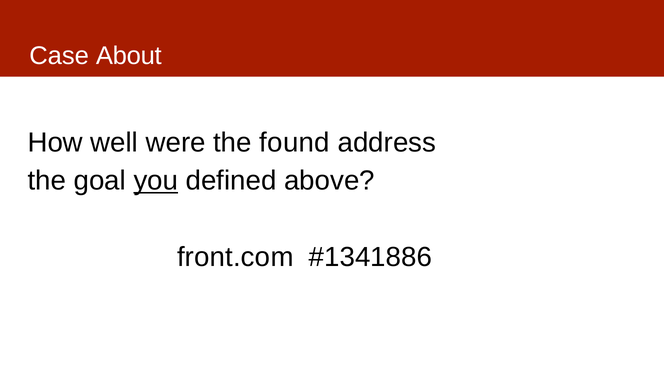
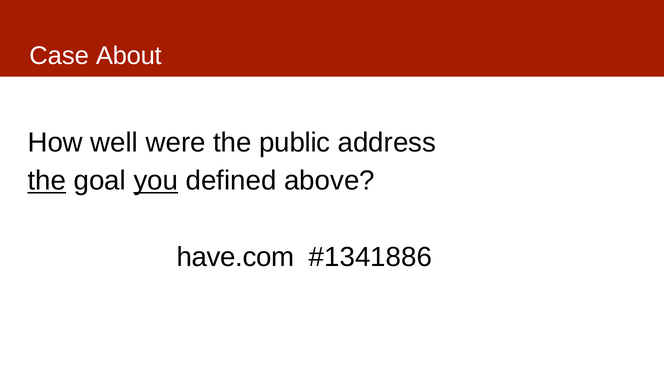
found: found -> public (295, 143)
the underline: none -> present (47, 181)
front.com: front.com -> have.com (236, 257)
